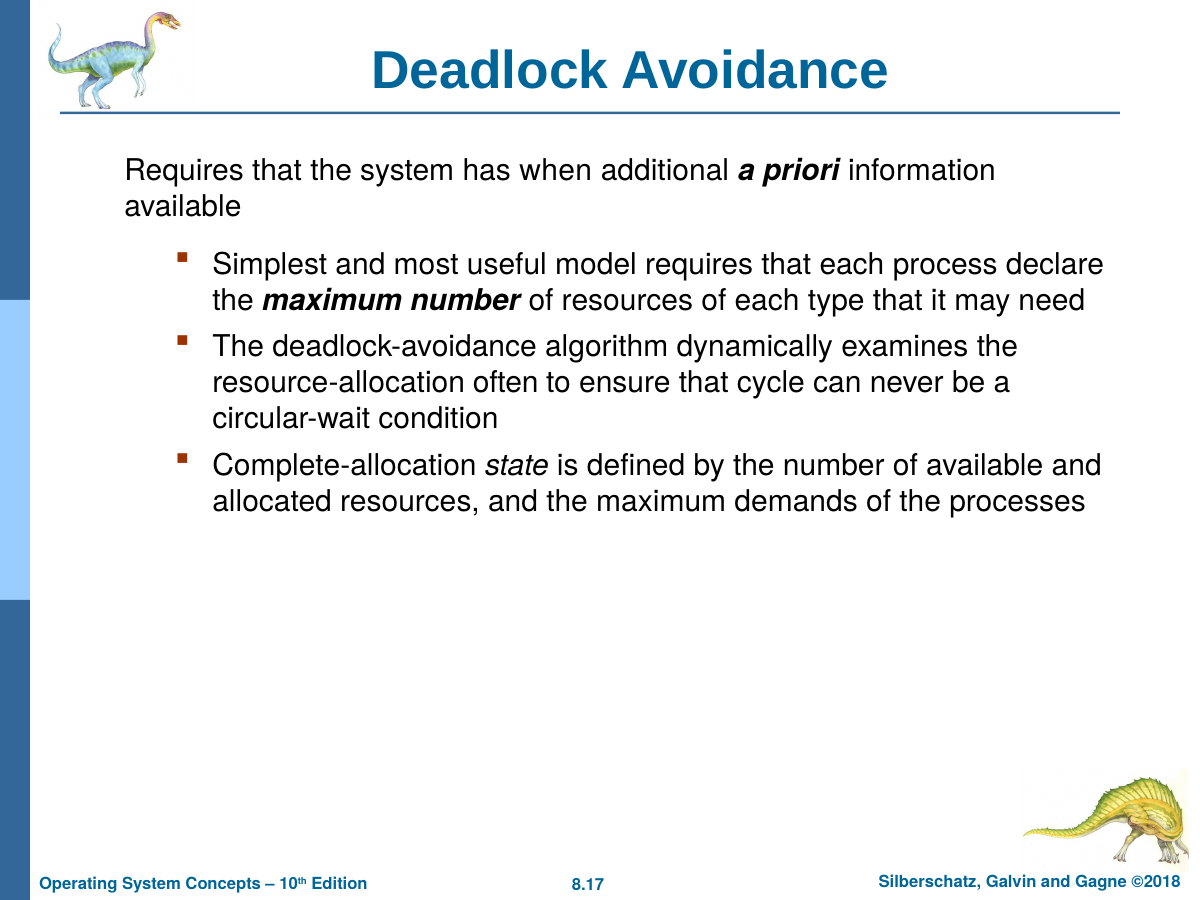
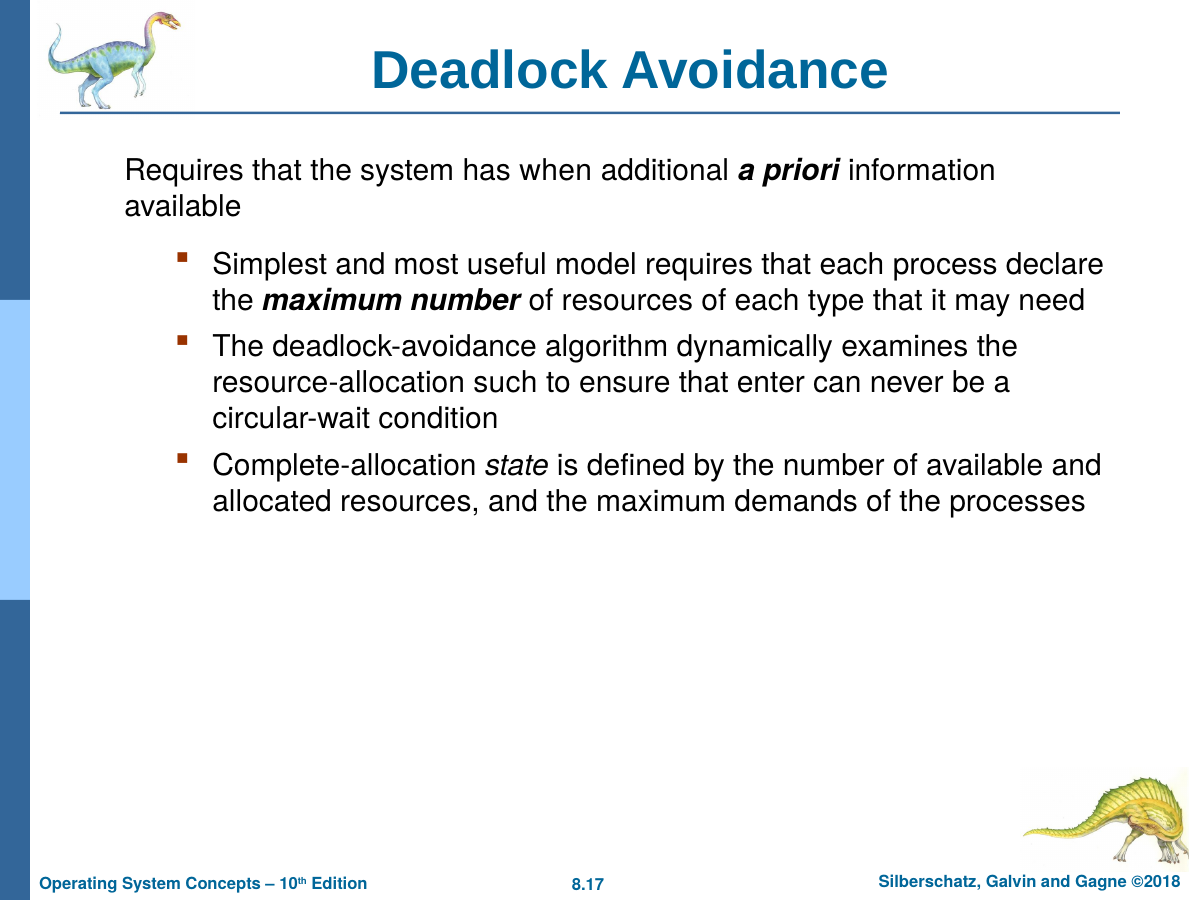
often: often -> such (505, 383)
cycle: cycle -> enter (771, 383)
